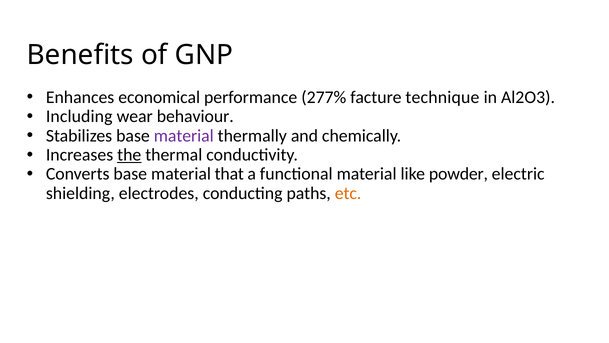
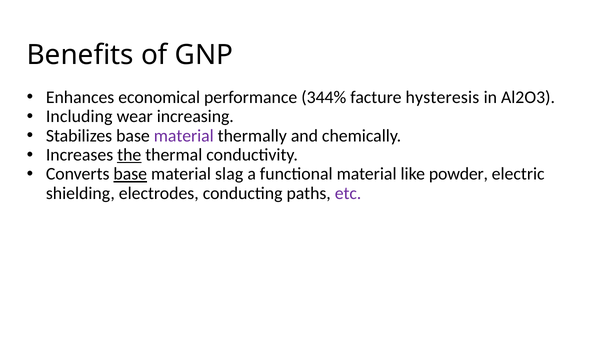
277%: 277% -> 344% (324, 97)
technique: technique -> hysteresis (442, 97)
behaviour: behaviour -> increasing (195, 116)
base underline: none -> present (130, 174)
that: that -> slag (229, 174)
etc colour: orange -> purple (348, 193)
